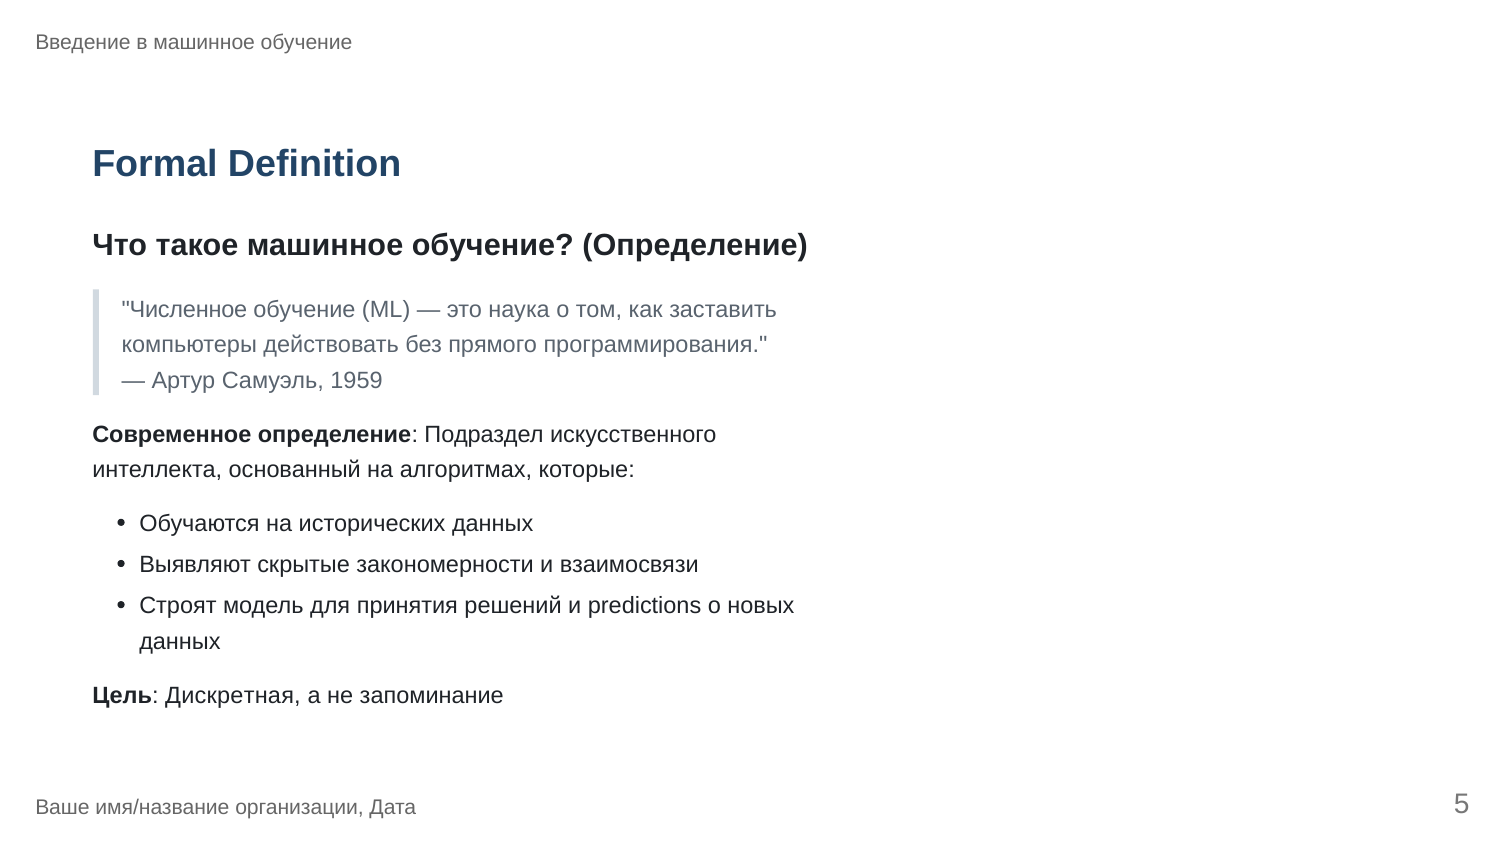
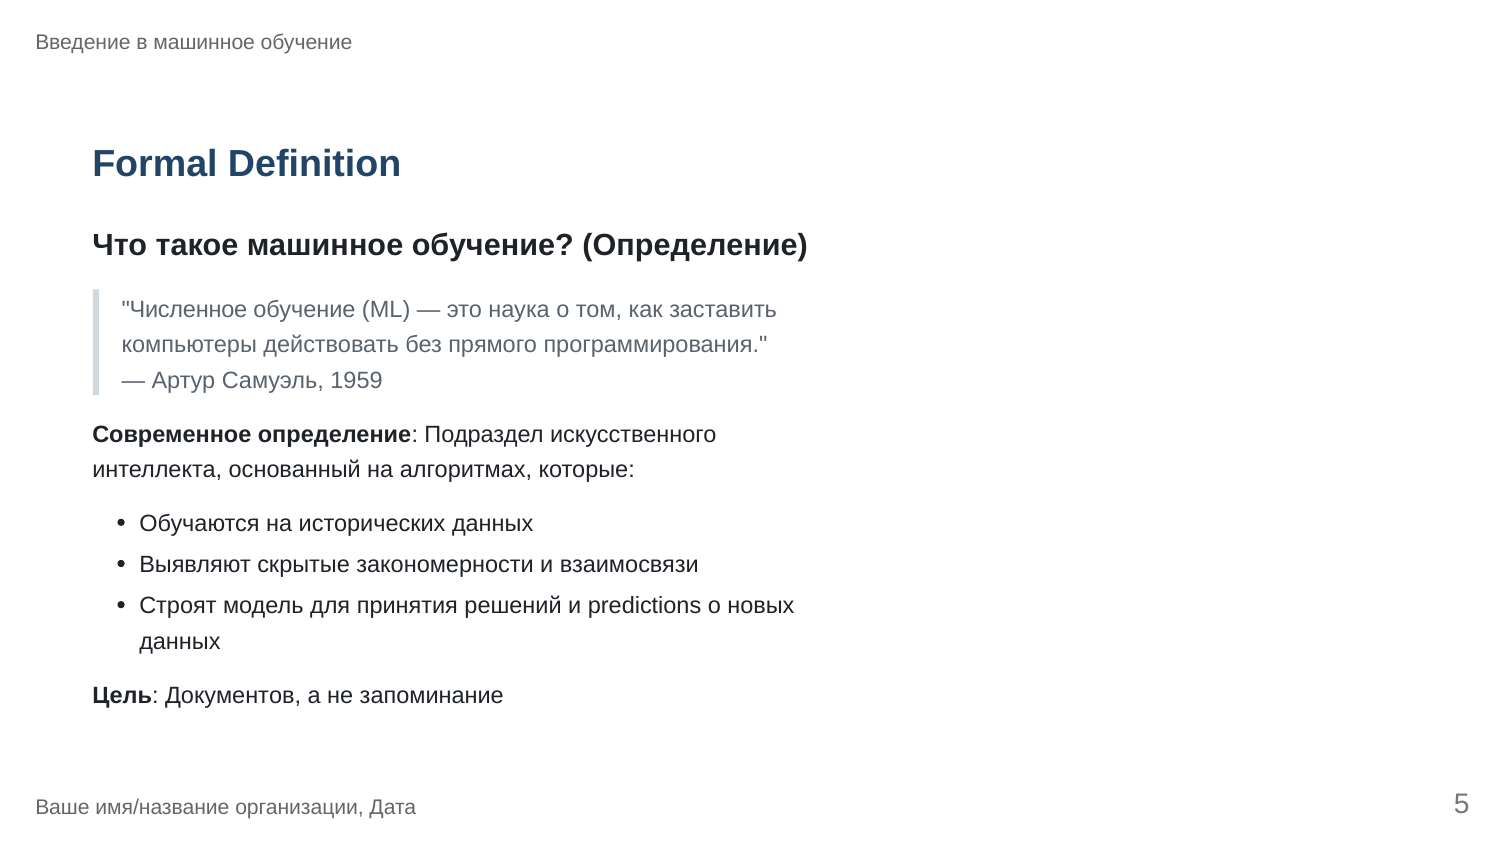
Дискретная: Дискретная -> Документов (233, 695)
